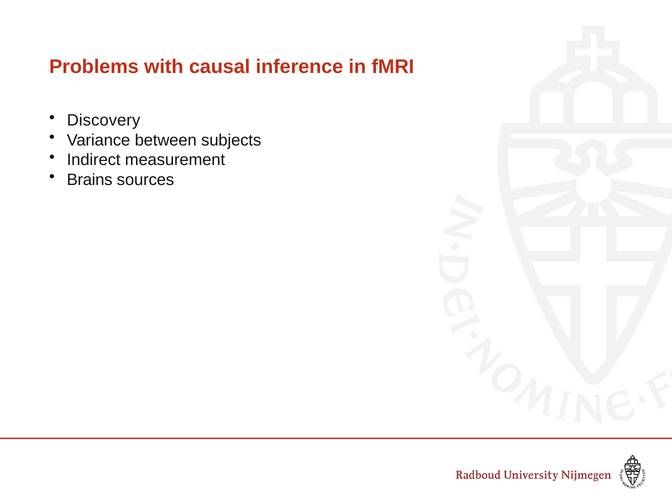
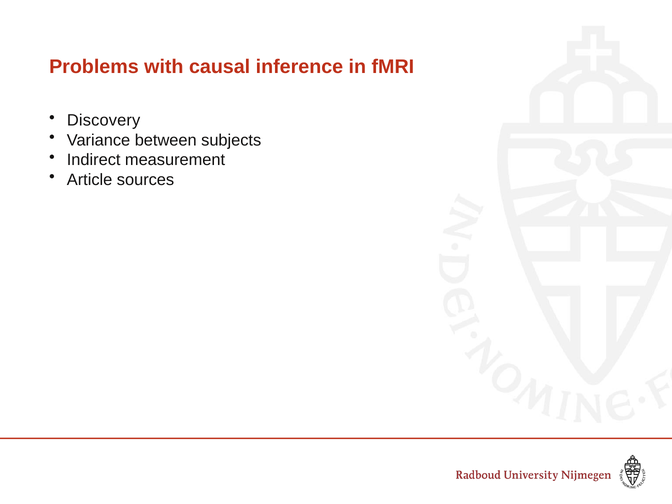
Brains: Brains -> Article (90, 180)
